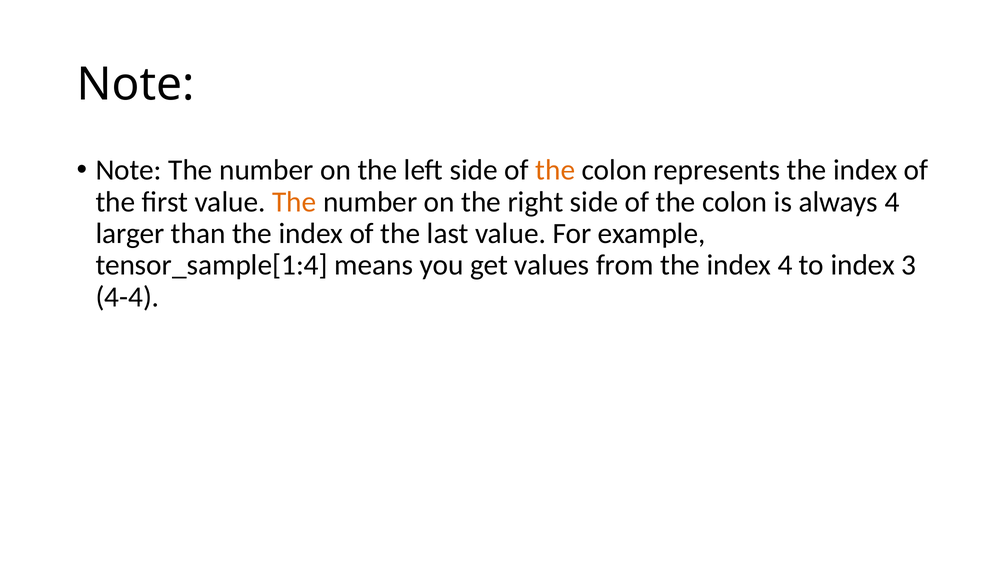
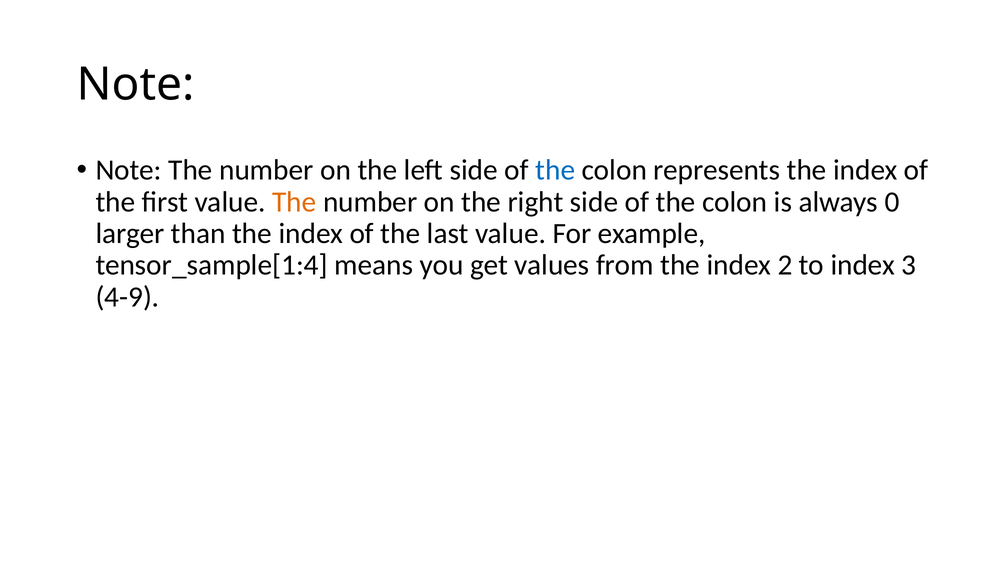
the colour: orange -> blue (555, 170)
always 4: 4 -> 0 (892, 202)
index 4: 4 -> 2 (785, 265)
4-4: 4-4 -> 4-9 (127, 297)
